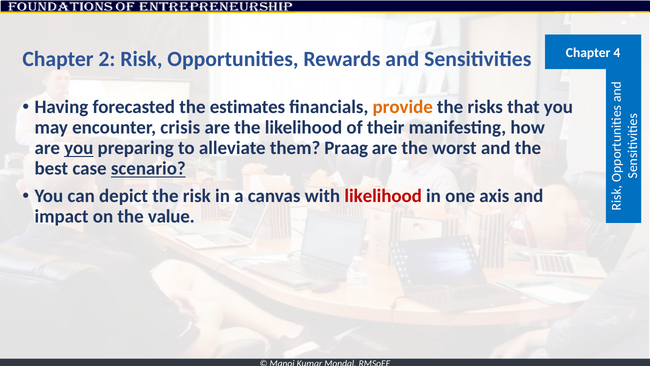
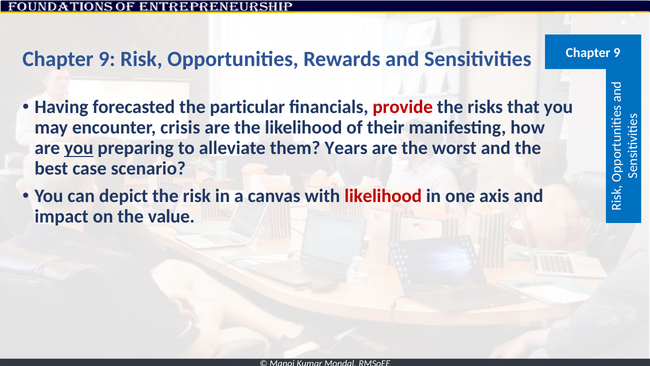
4: 4 -> 9 (617, 53)
2: 2 -> 9 (107, 59)
estimates: estimates -> particular (247, 107)
provide colour: orange -> red (403, 107)
Praag: Praag -> Years (346, 148)
scenario underline: present -> none (148, 169)
